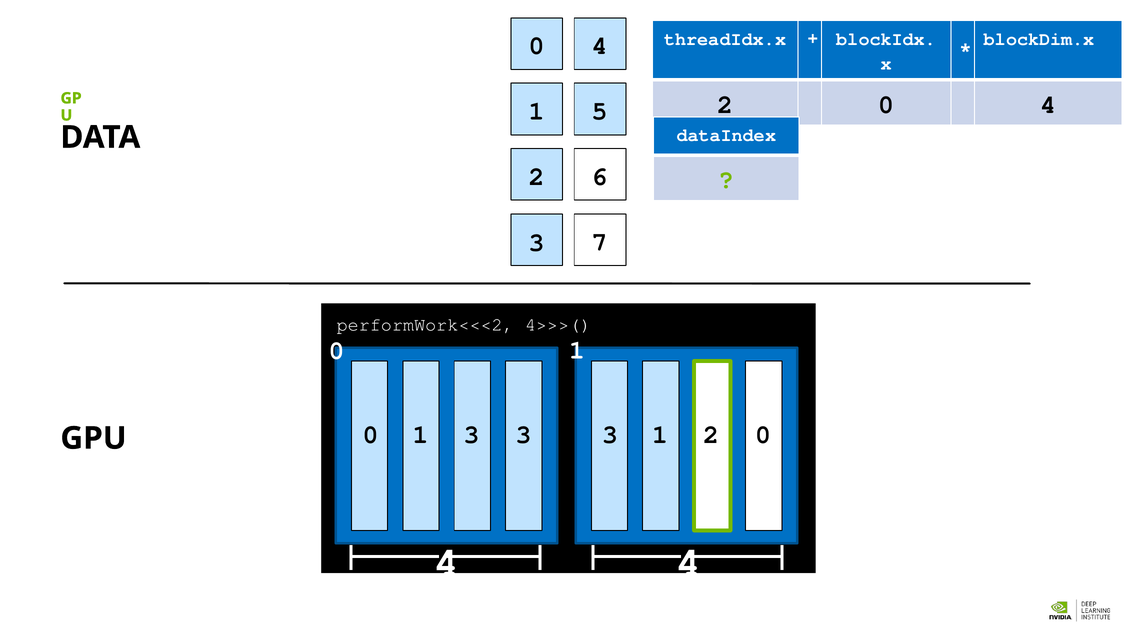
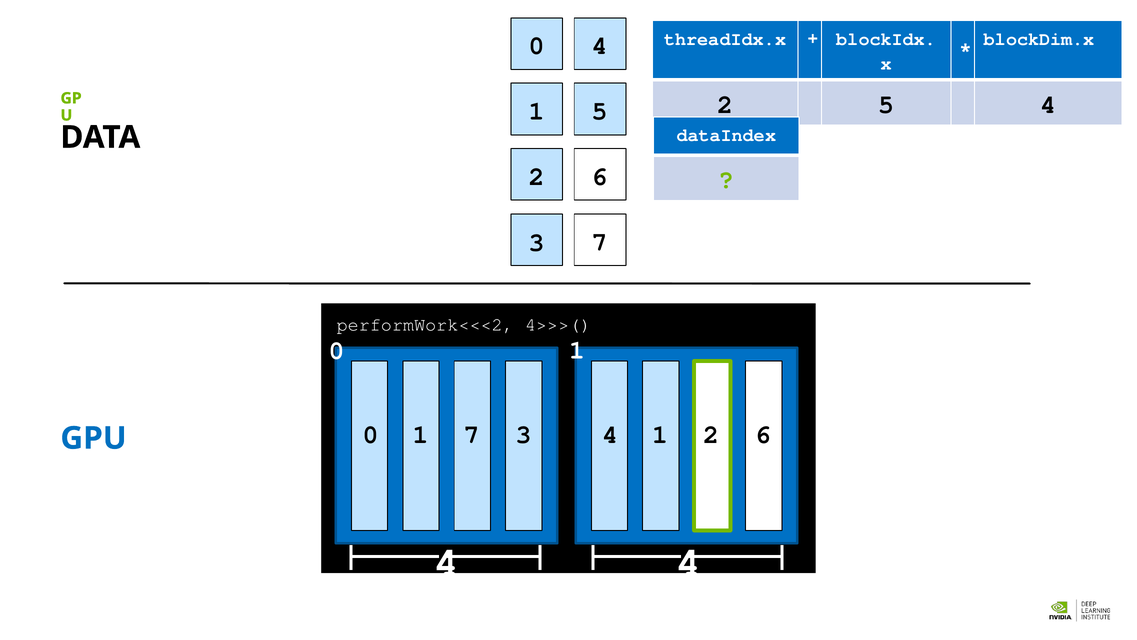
0: 0 -> 5 (886, 104)
1 3: 3 -> 7 (472, 434)
3: 3 -> 4 (610, 434)
1 2 0: 0 -> 6 (763, 434)
GPU colour: black -> blue (93, 438)
